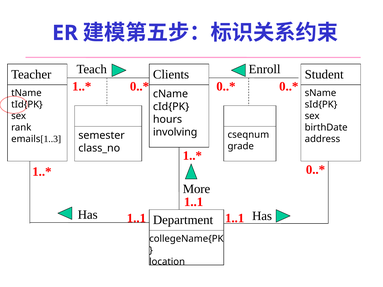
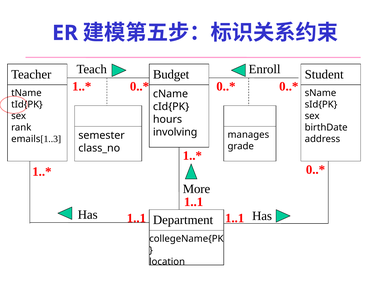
Clients: Clients -> Budget (171, 74)
cseqnum: cseqnum -> manages (248, 135)
